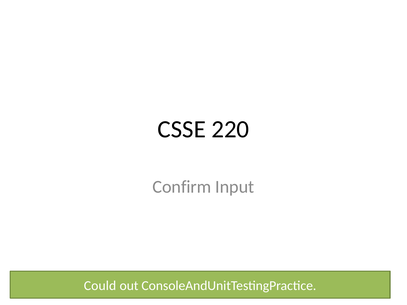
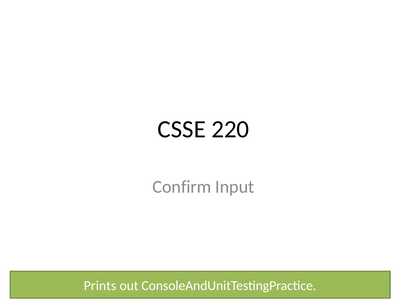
Could: Could -> Prints (100, 286)
